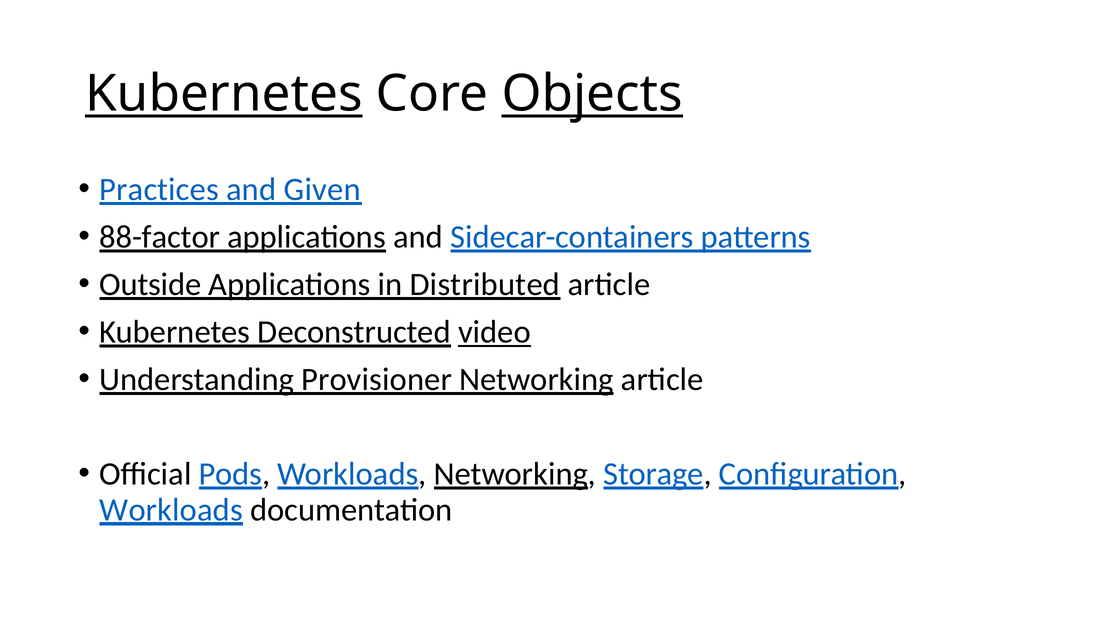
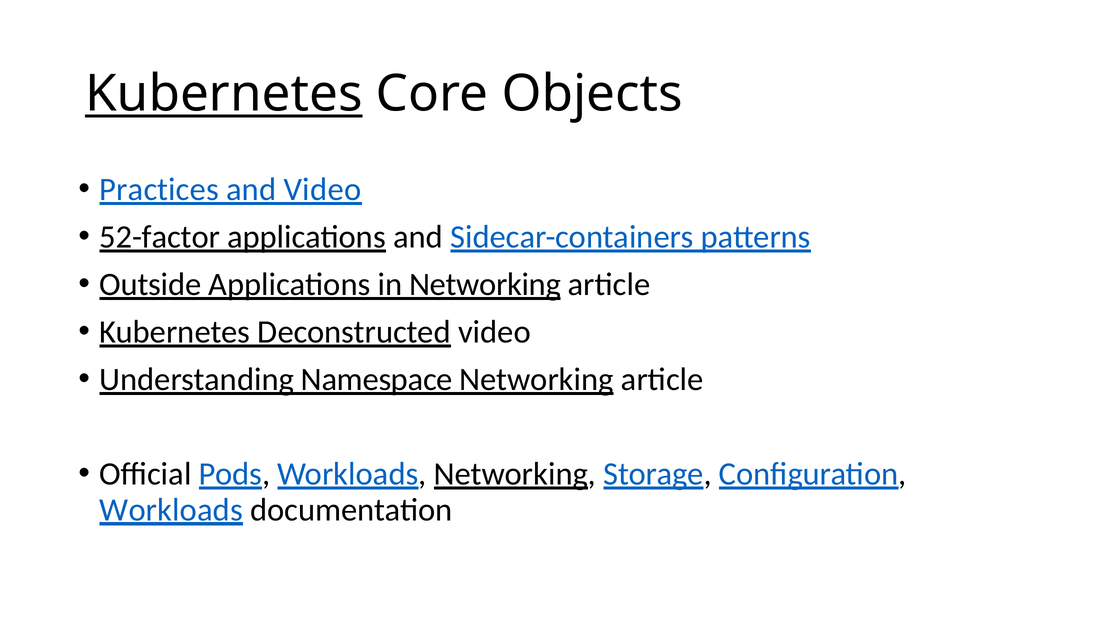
Objects underline: present -> none (592, 94)
and Given: Given -> Video (322, 190)
88-factor: 88-factor -> 52-factor (160, 237)
in Distributed: Distributed -> Networking (485, 285)
video underline: present -> none (495, 332)
Provisioner: Provisioner -> Namespace (377, 380)
